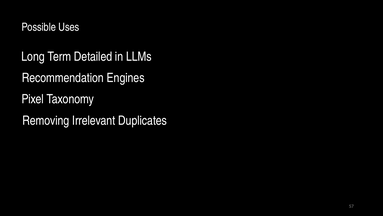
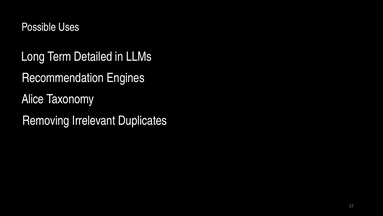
Pixel: Pixel -> Alice (33, 99)
